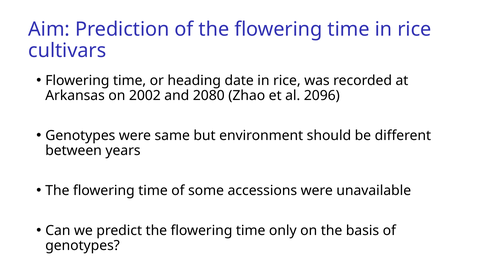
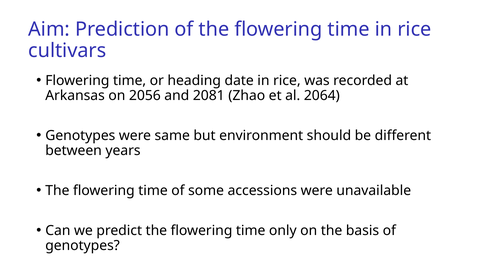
2002: 2002 -> 2056 (145, 96)
2080: 2080 -> 2081 (209, 96)
2096: 2096 -> 2064 (322, 96)
